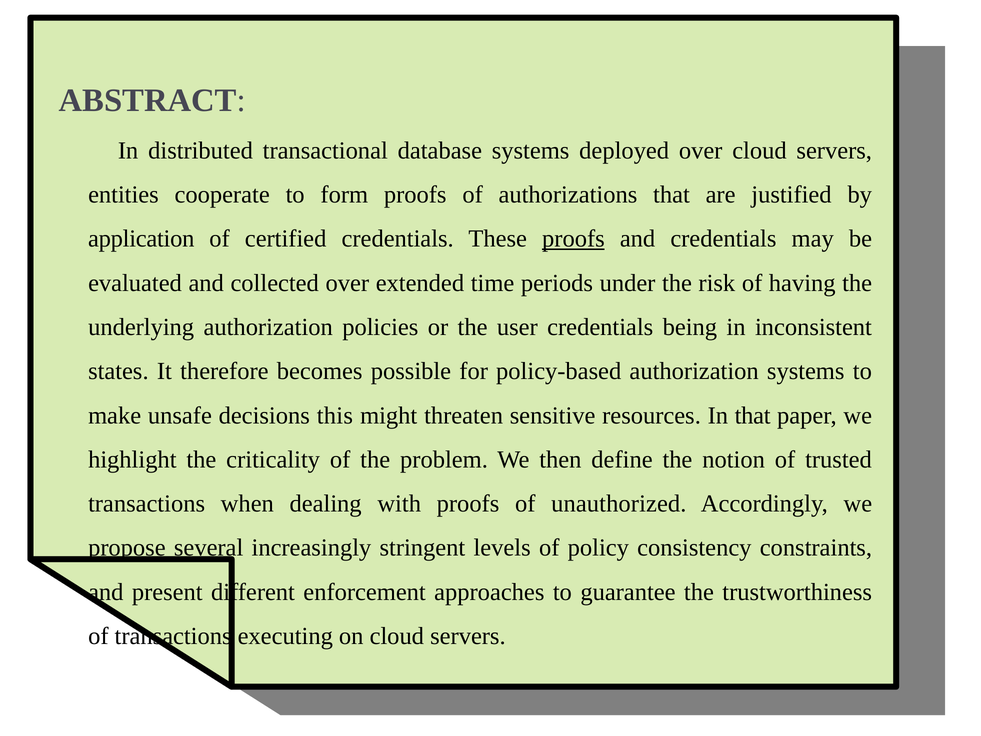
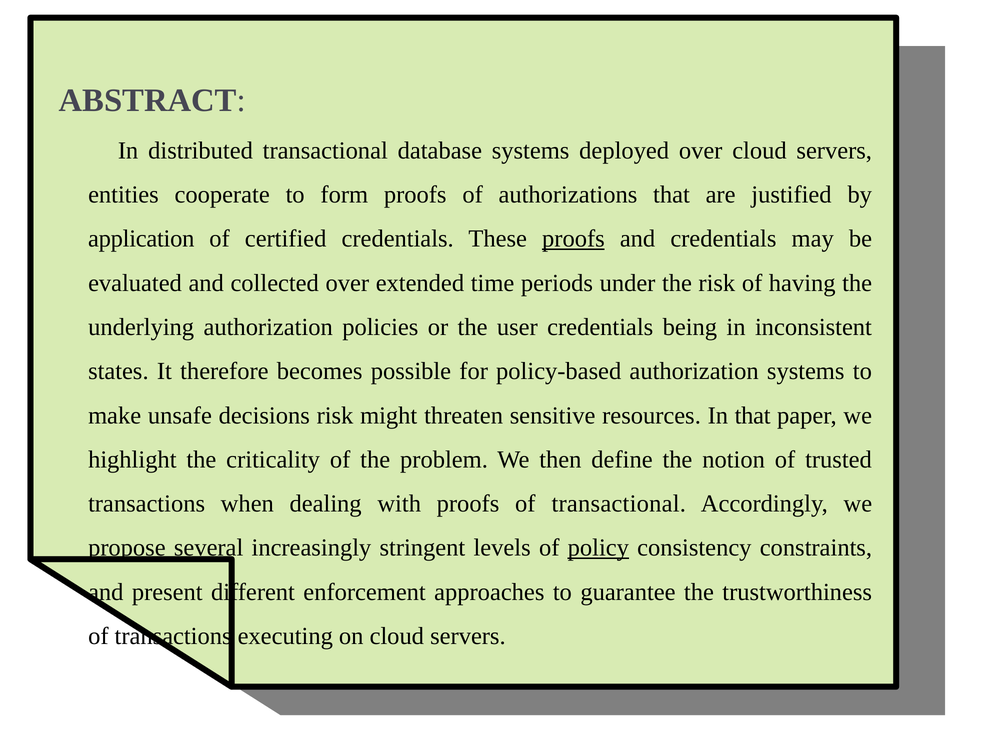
decisions this: this -> risk (335, 415)
of unauthorized: unauthorized -> transactional (619, 504)
policy underline: none -> present (598, 548)
